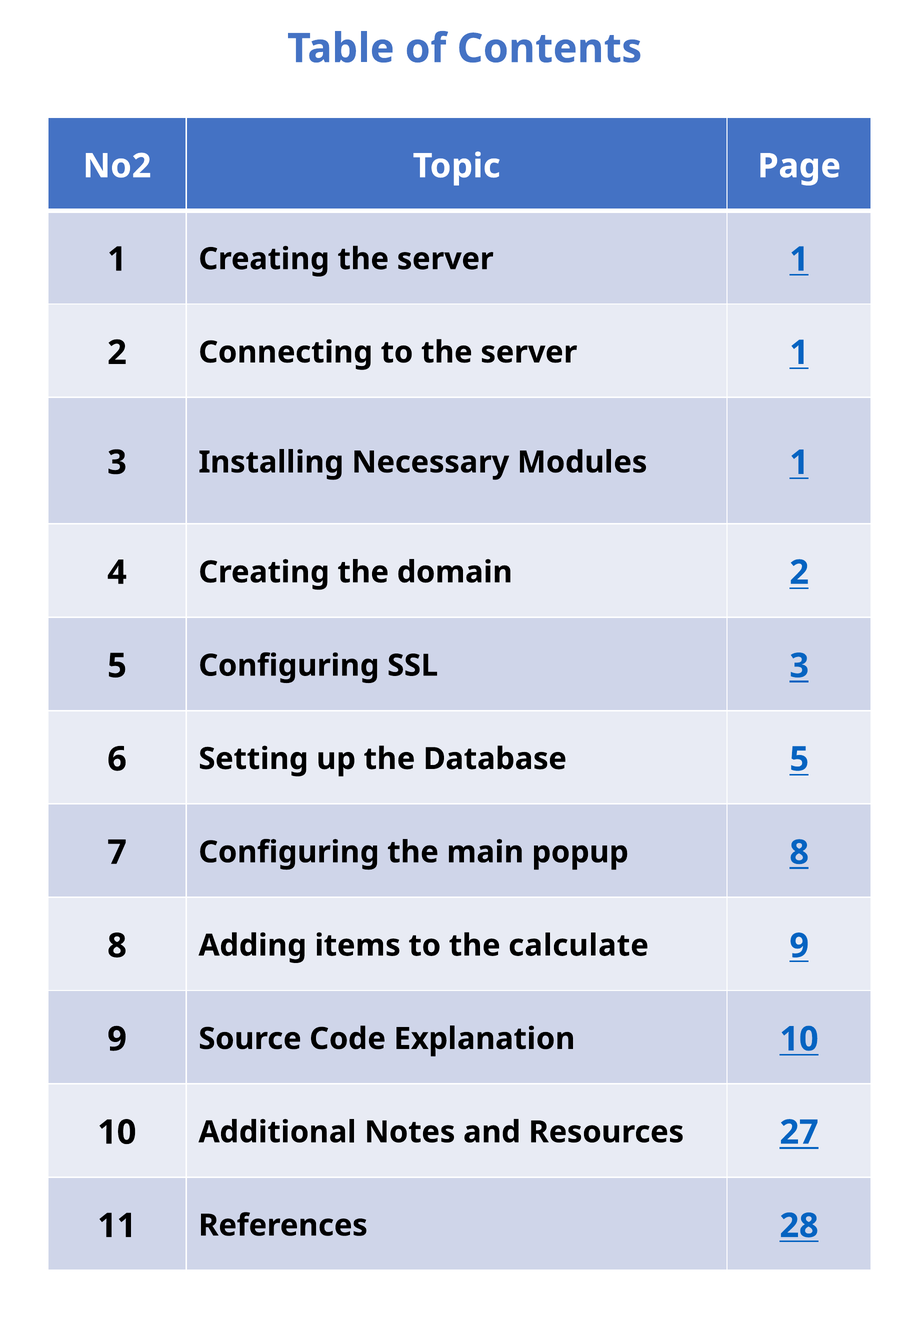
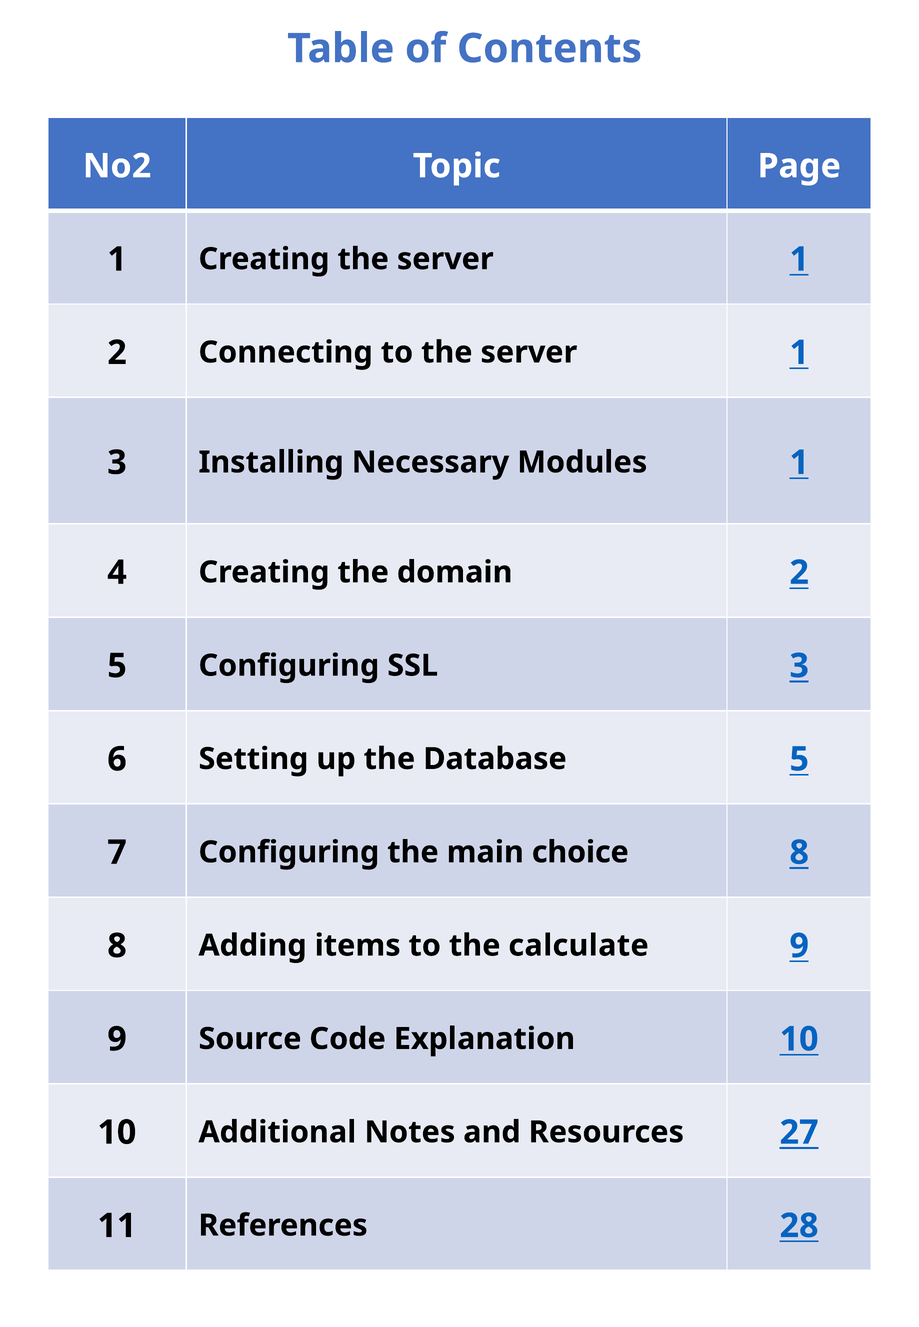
popup: popup -> choice (580, 852)
